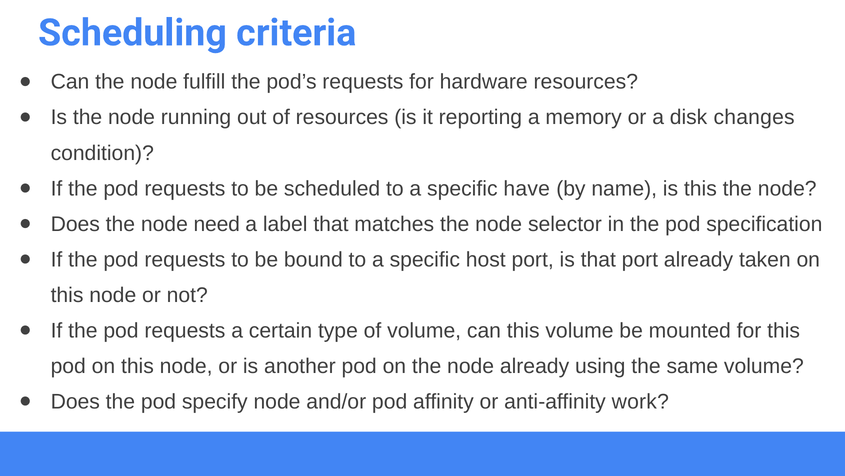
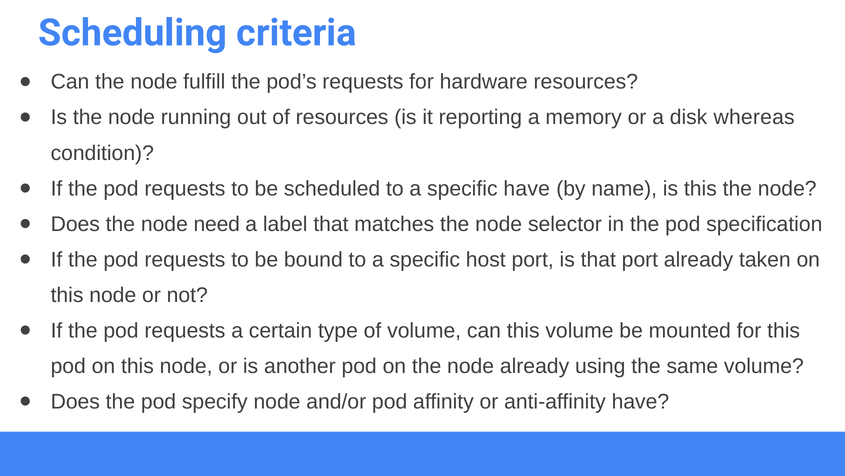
changes: changes -> whereas (754, 117)
anti-affinity work: work -> have (640, 401)
